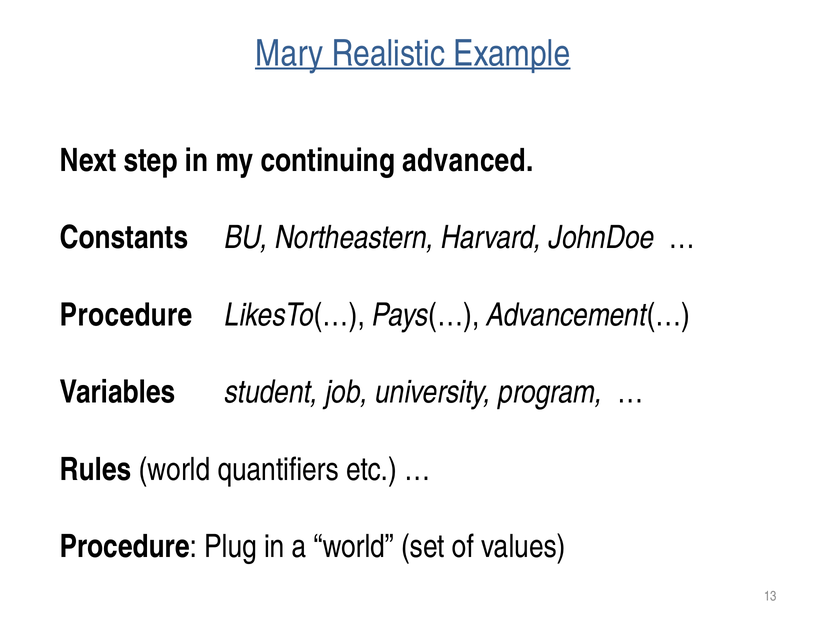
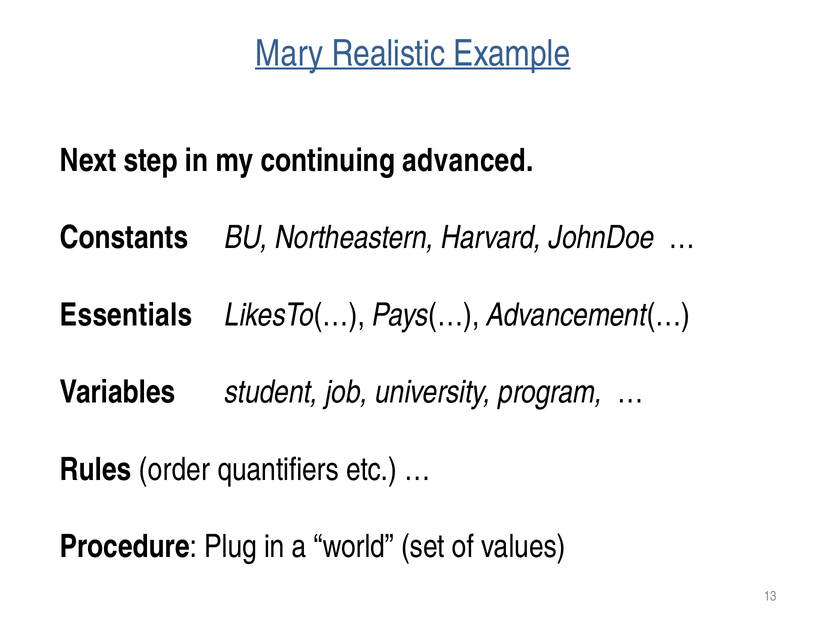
Procedure: Procedure -> Essentials (126, 315)
Rules world: world -> order (174, 469)
